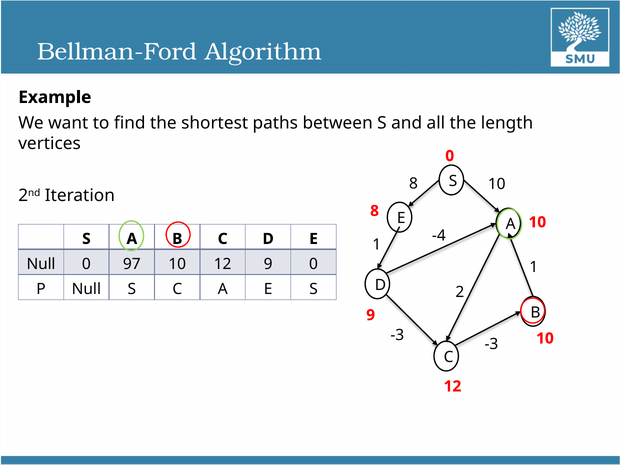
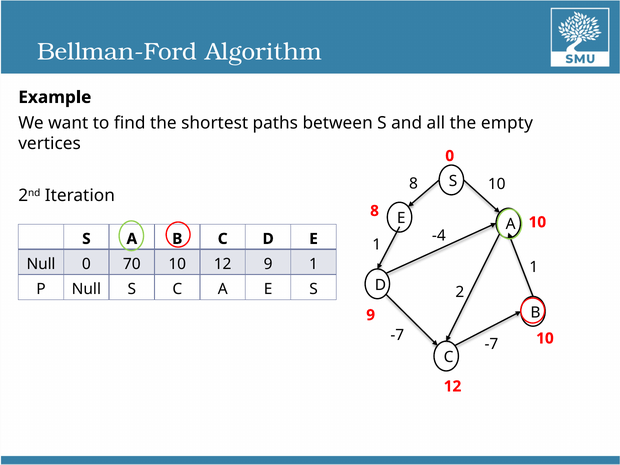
length: length -> empty (507, 123)
97: 97 -> 70 (132, 264)
9 0: 0 -> 1 (314, 264)
-3: -3 -> -7 (397, 335)
-3: -3 -> -7 (491, 344)
